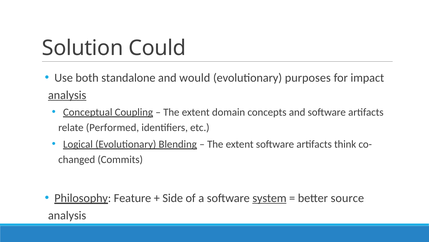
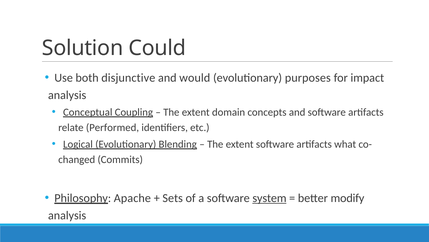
standalone: standalone -> disjunctive (128, 78)
analysis underline: present -> none (67, 95)
think: think -> what (345, 144)
Feature: Feature -> Apache (132, 198)
Side: Side -> Sets (173, 198)
source: source -> modify (347, 198)
